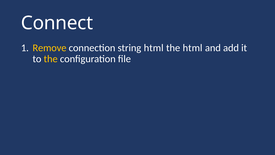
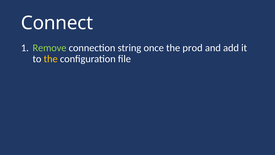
Remove colour: yellow -> light green (50, 48)
string html: html -> once (154, 48)
the html: html -> prod (193, 48)
